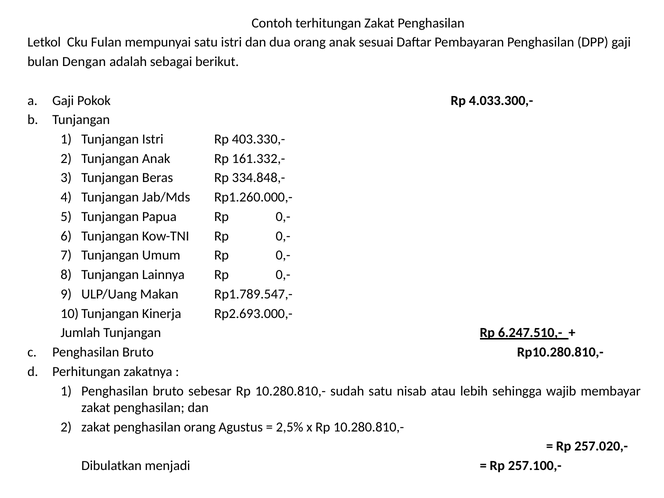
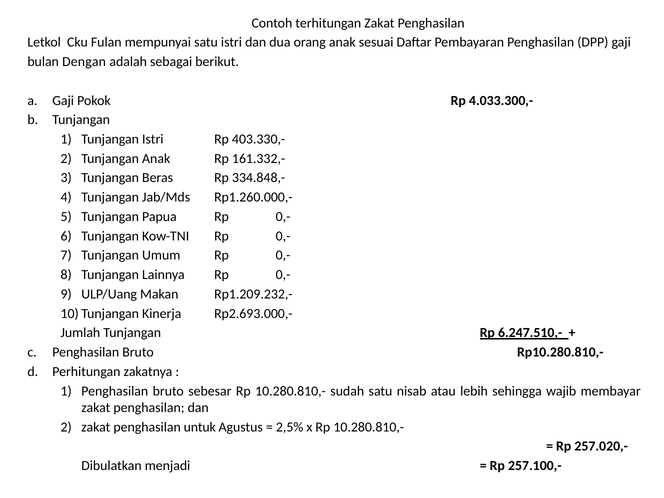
Rp1.789.547,-: Rp1.789.547,- -> Rp1.209.232,- (253, 294)
penghasilan orang: orang -> untuk (200, 427)
